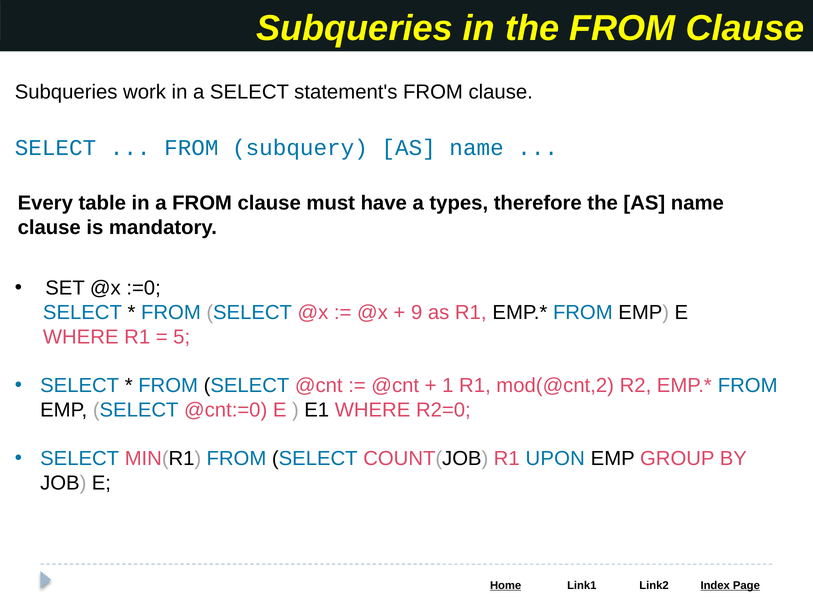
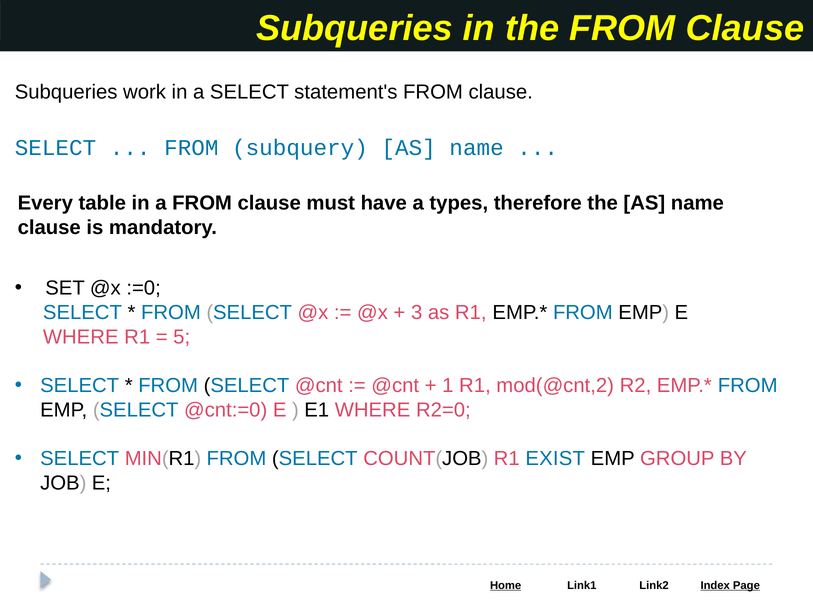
9: 9 -> 3 (417, 313)
UPON: UPON -> EXIST (555, 459)
